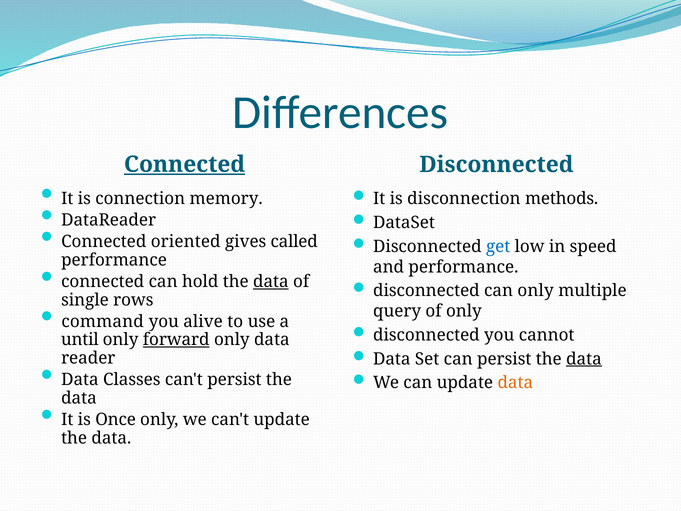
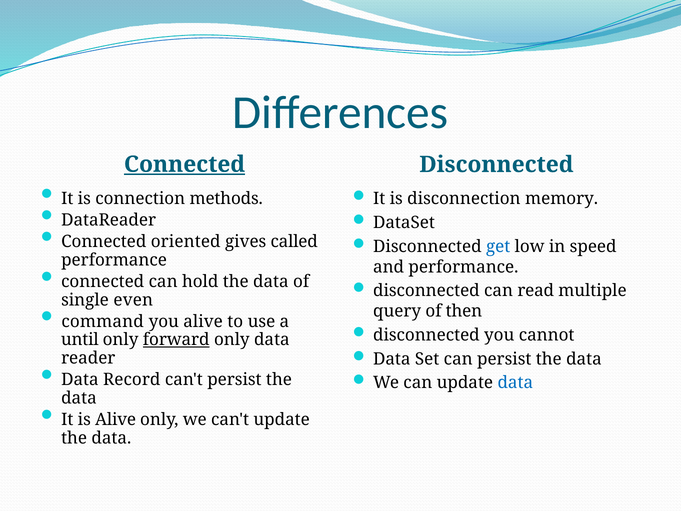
memory: memory -> methods (226, 199)
methods: methods -> memory (562, 199)
data underline: present -> none (271, 281)
can only: only -> read (536, 291)
rows: rows -> even (133, 300)
of only: only -> then (464, 311)
data underline: present -> none (584, 359)
Classes: Classes -> Record (132, 379)
data colour: orange -> blue (515, 383)
is Once: Once -> Alive (116, 419)
